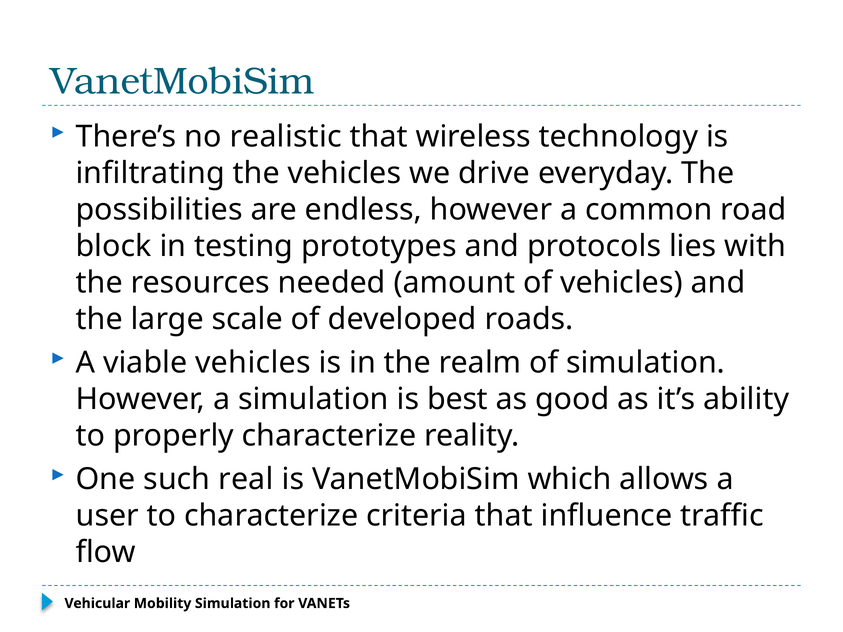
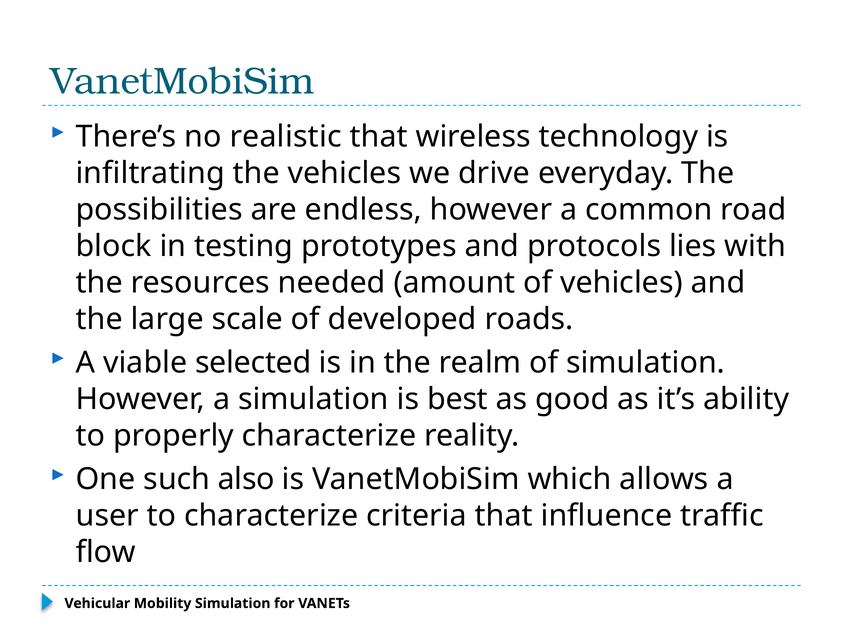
viable vehicles: vehicles -> selected (253, 363)
real: real -> also (246, 480)
